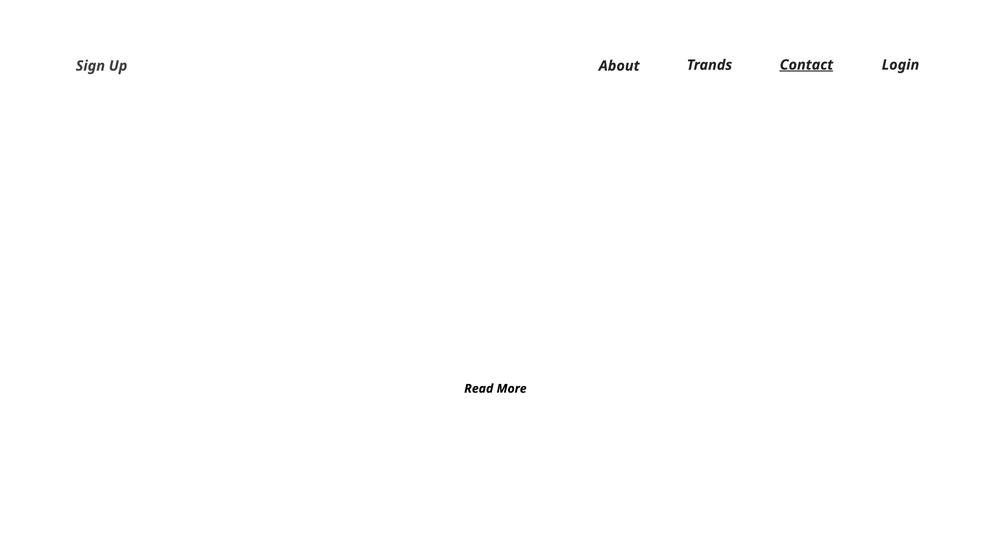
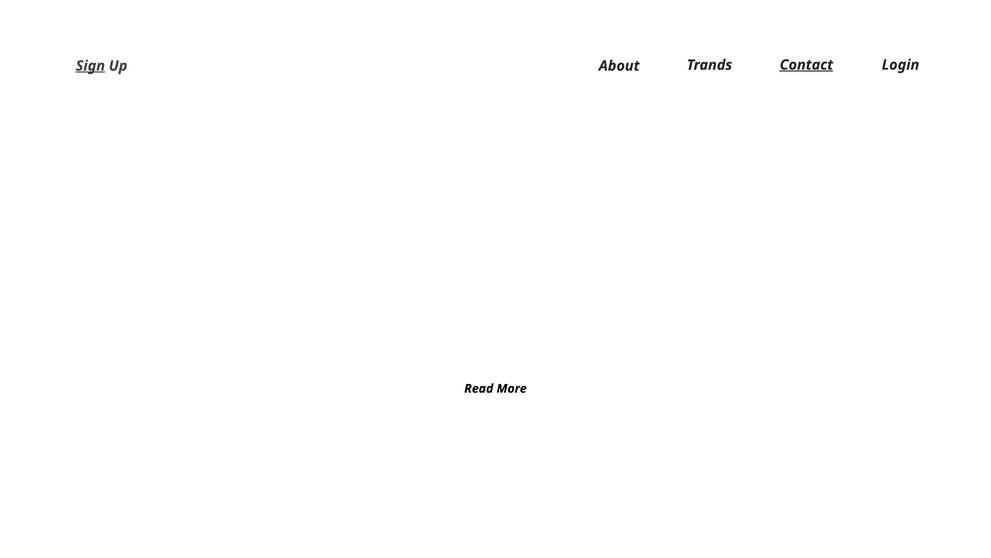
Sign underline: none -> present (90, 66)
